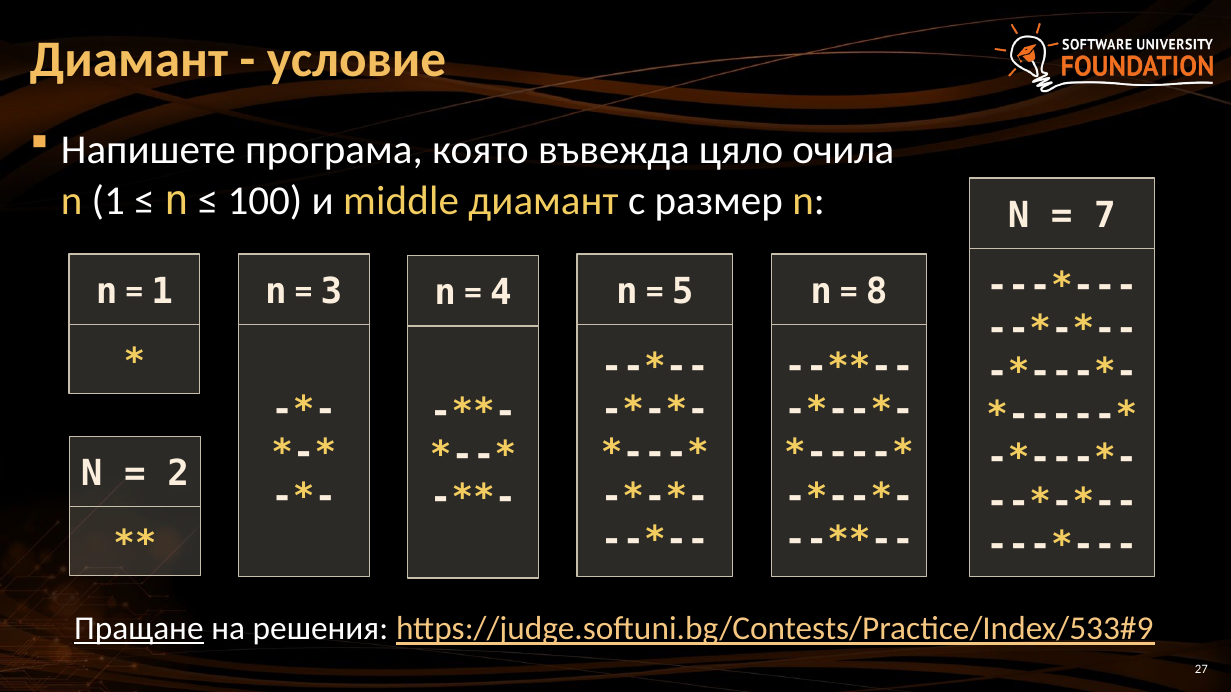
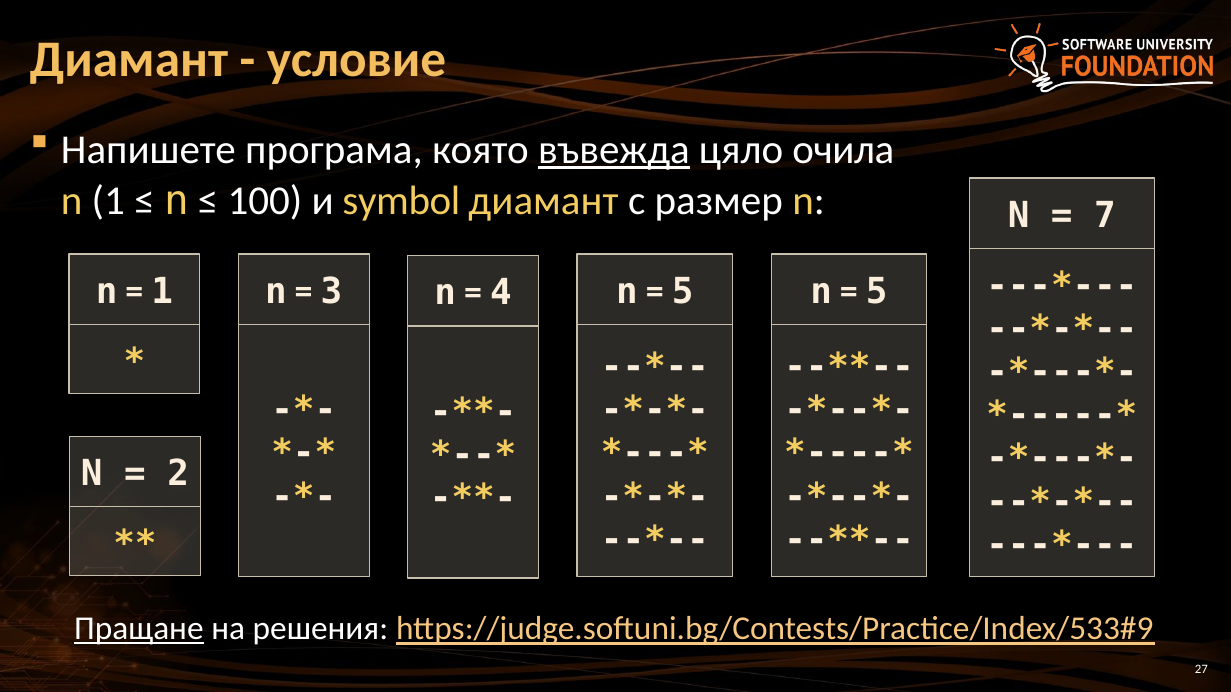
въвежда underline: none -> present (614, 150)
middle: middle -> symbol (401, 202)
8: 8 -> 5 (877, 292)
